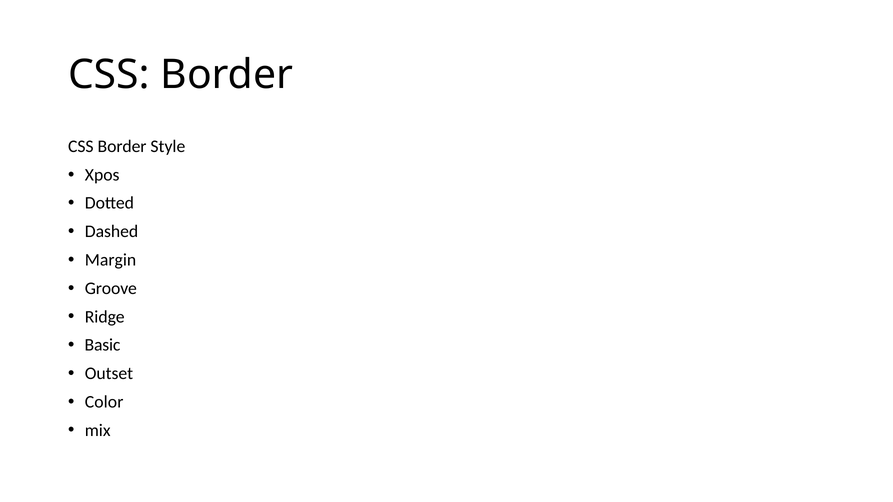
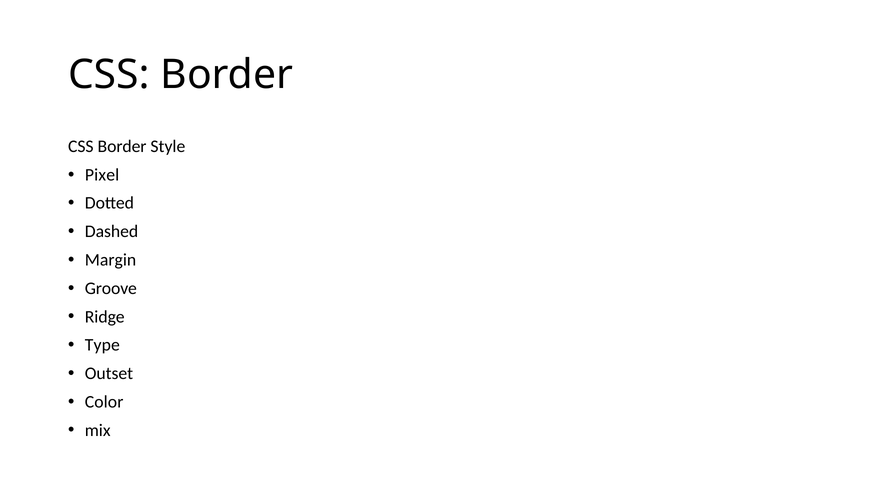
Xpos: Xpos -> Pixel (102, 175)
Basic: Basic -> Type (102, 345)
